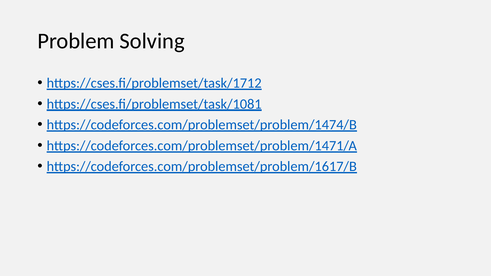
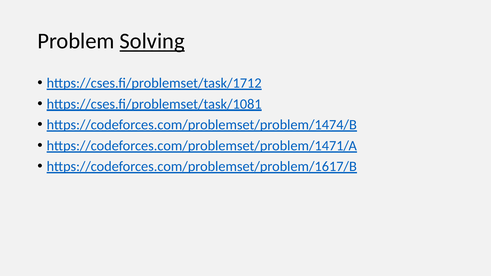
Solving underline: none -> present (152, 41)
